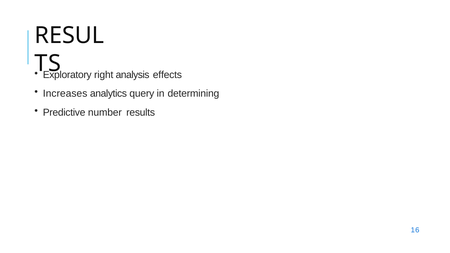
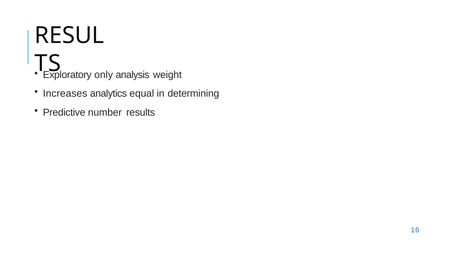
right: right -> only (104, 75)
effects: effects -> weight (167, 75)
query: query -> equal (142, 94)
